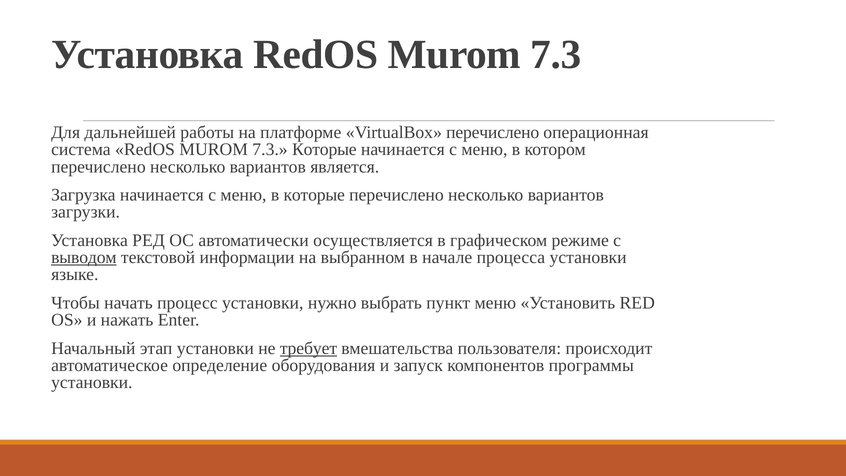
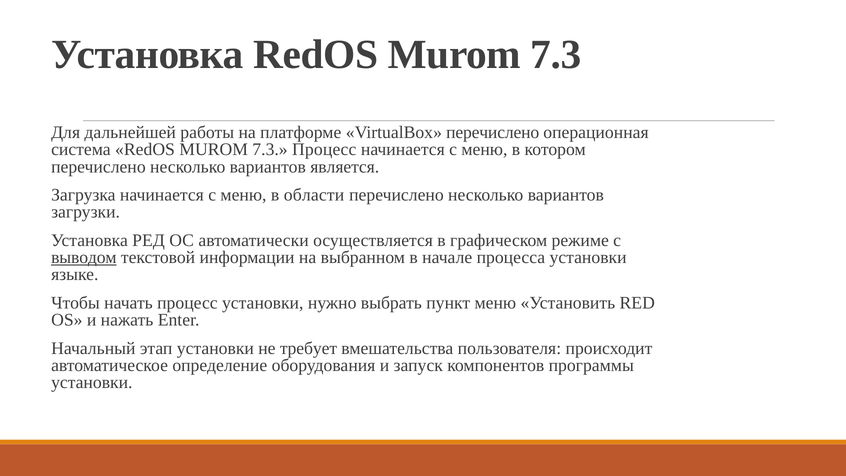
7.3 Которые: Которые -> Процесс (324, 150)
в которые: которые -> области (314, 195)
требует underline: present -> none (309, 348)
